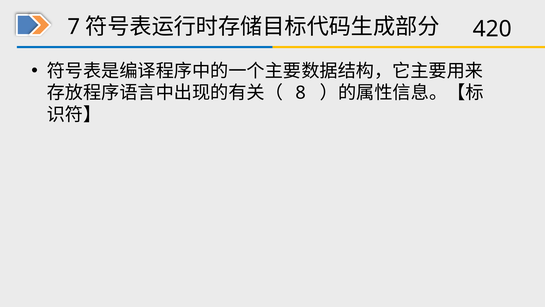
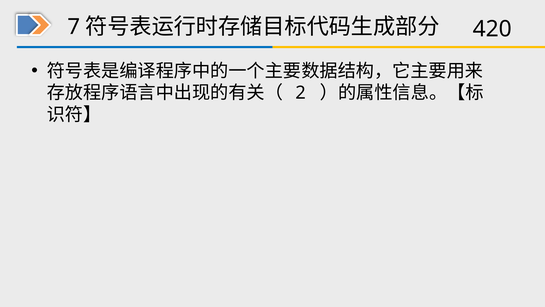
8: 8 -> 2 (301, 93)
